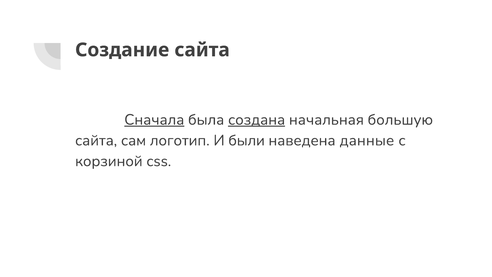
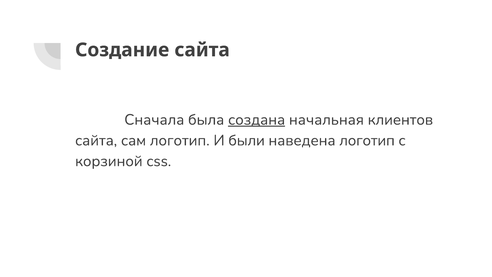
Сначала underline: present -> none (154, 120)
большую: большую -> клиентов (400, 120)
наведена данные: данные -> логотип (367, 140)
